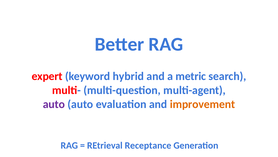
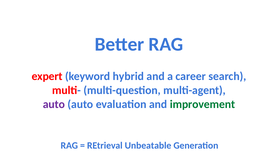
metric: metric -> career (191, 76)
improvement colour: orange -> green (202, 104)
Receptance: Receptance -> Unbeatable (148, 145)
